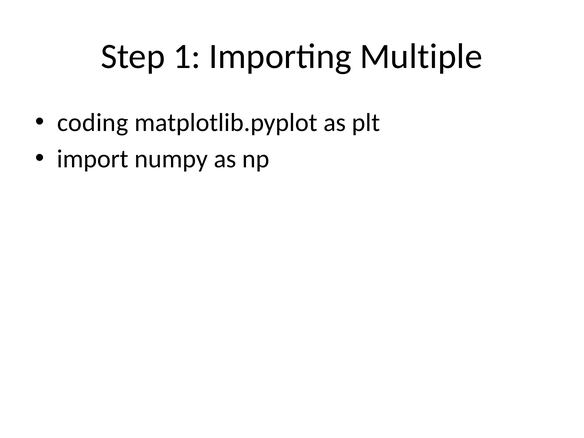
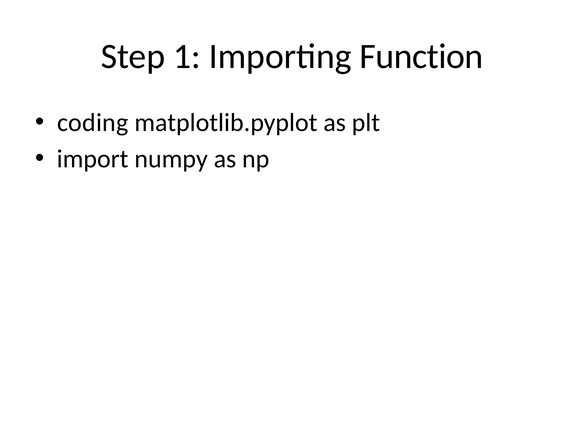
Multiple: Multiple -> Function (421, 57)
